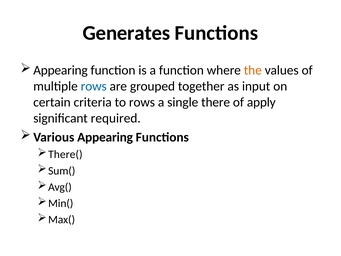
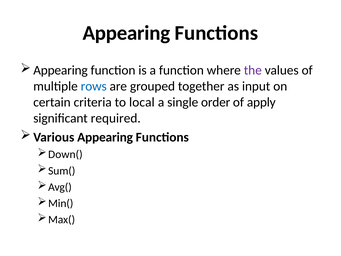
Generates: Generates -> Appearing (126, 33)
the colour: orange -> purple (253, 70)
to rows: rows -> local (142, 102)
there: there -> order (216, 102)
There(: There( -> Down( (65, 154)
